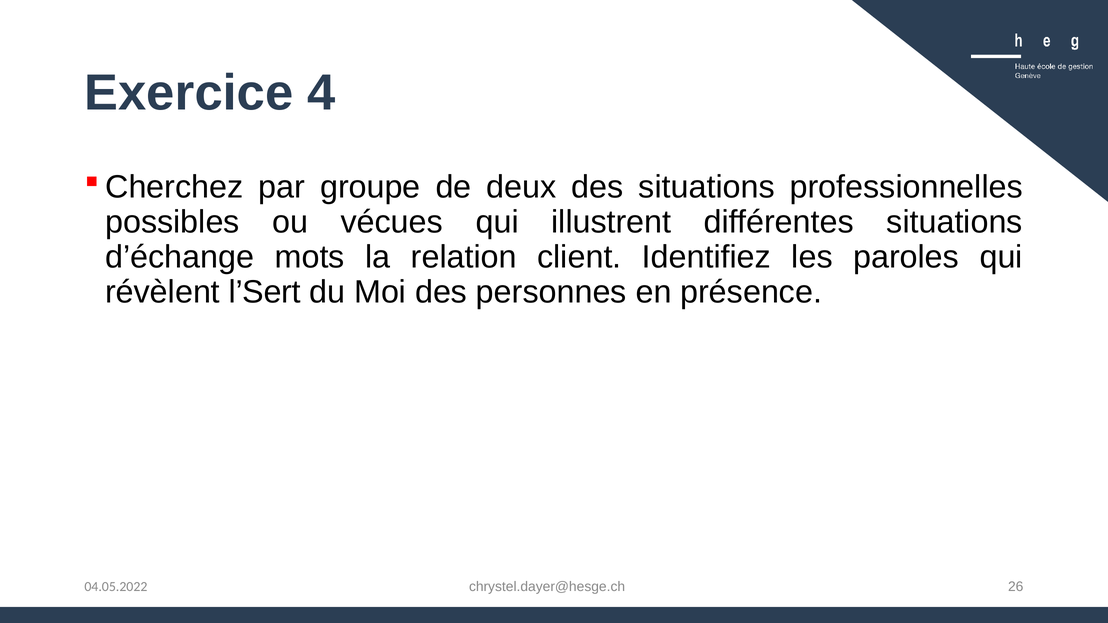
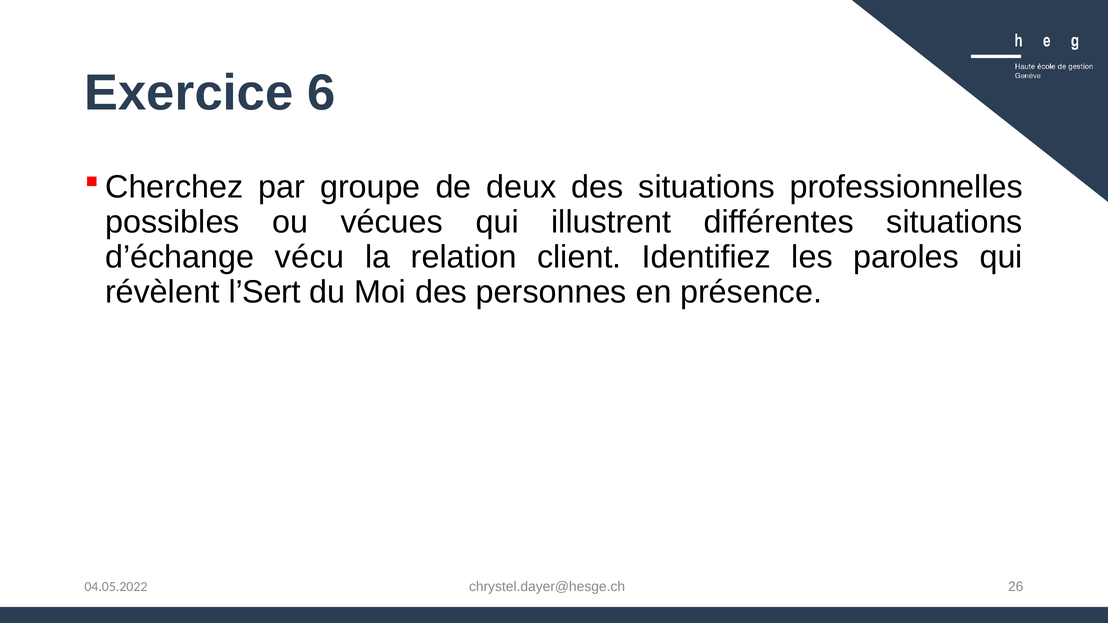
4: 4 -> 6 (322, 93)
mots: mots -> vécu (309, 257)
